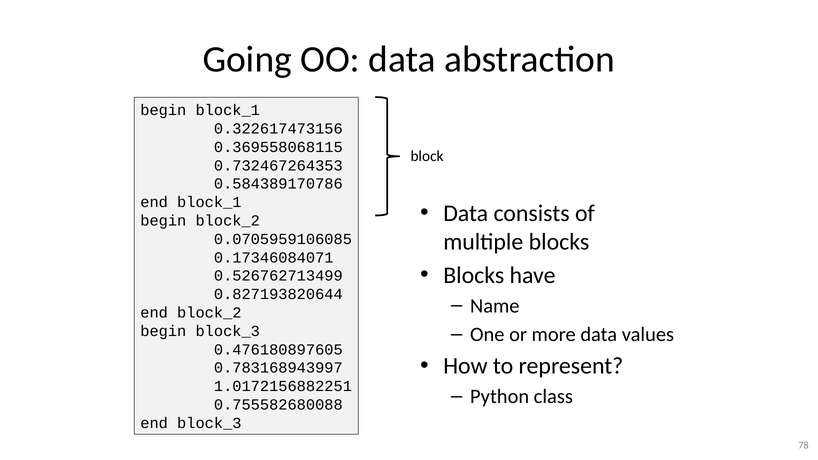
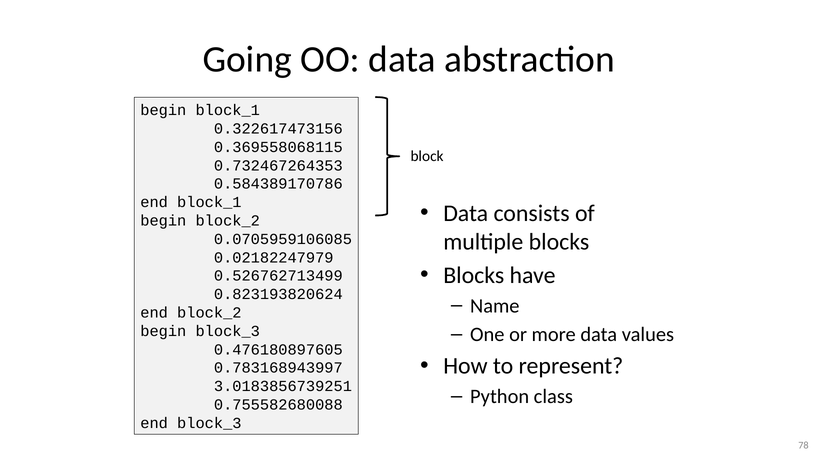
0.17346084071: 0.17346084071 -> 0.02182247979 (274, 258)
0.827193820644: 0.827193820644 -> 0.823193820624 (278, 294)
1.0172156882251: 1.0172156882251 -> 3.0183856739251 (283, 386)
